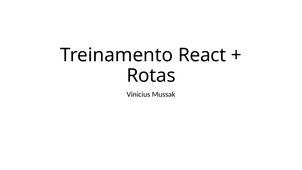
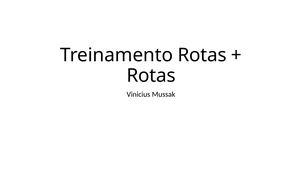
Treinamento React: React -> Rotas (202, 55)
